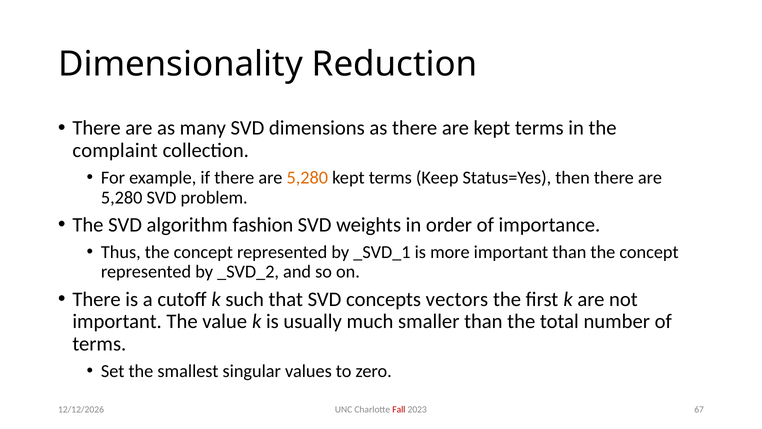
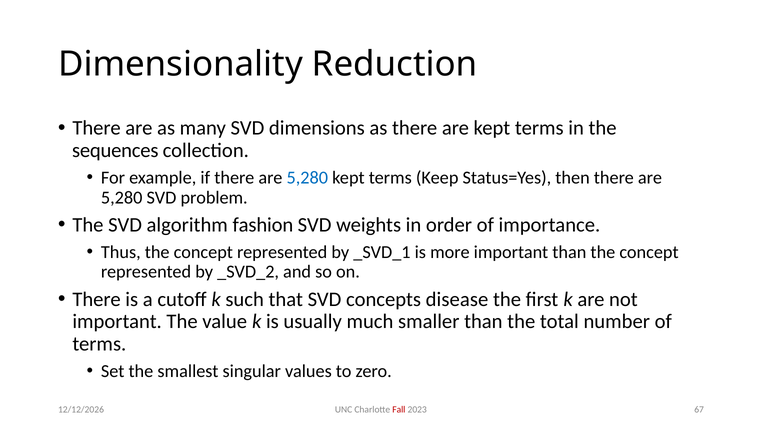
complaint: complaint -> sequences (115, 150)
5,280 colour: orange -> blue (307, 178)
vectors: vectors -> disease (457, 299)
